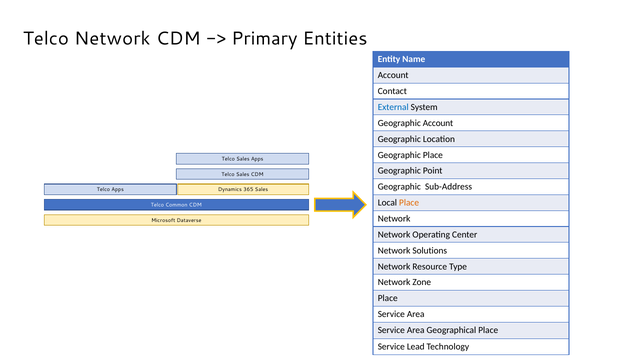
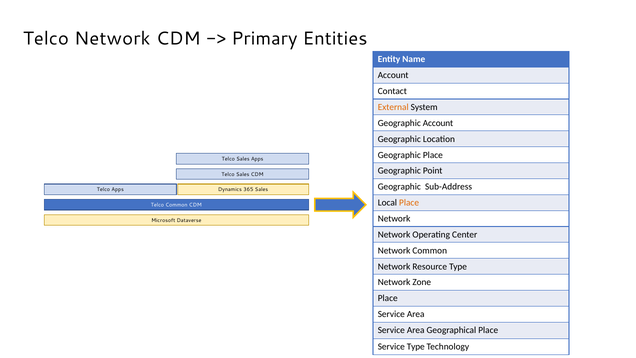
External colour: blue -> orange (393, 107)
Network Solutions: Solutions -> Common (430, 250)
Service Lead: Lead -> Type (416, 347)
